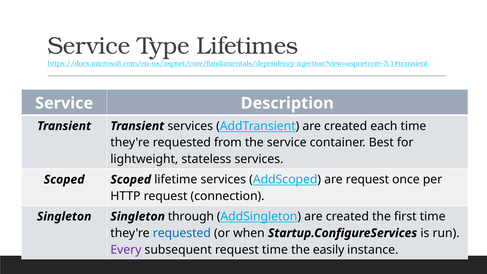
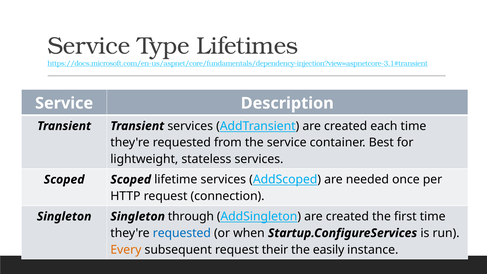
are request: request -> needed (367, 180)
Every colour: purple -> orange (126, 250)
request time: time -> their (275, 250)
